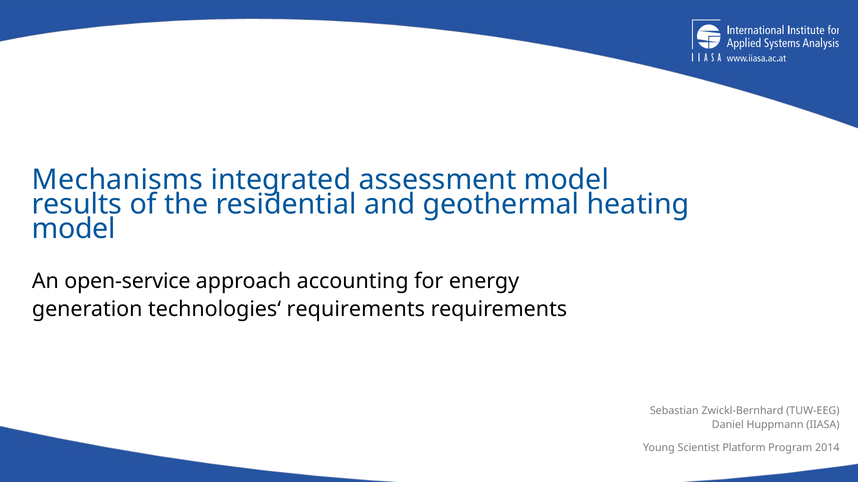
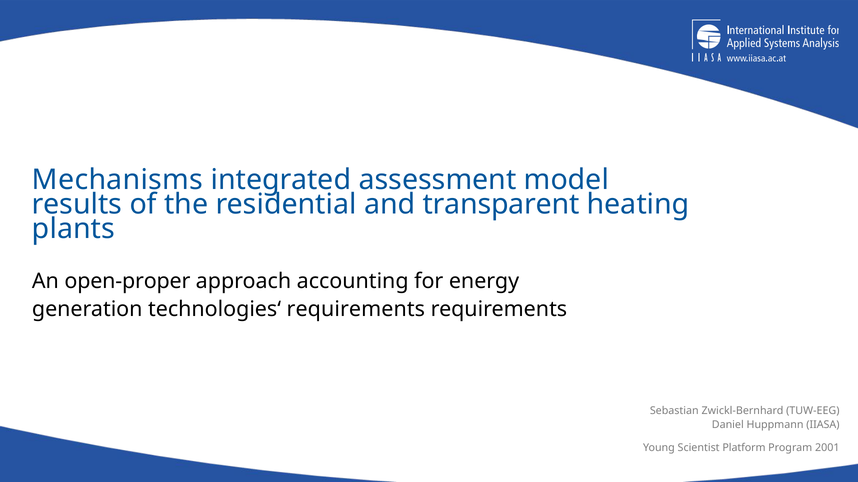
geothermal: geothermal -> transparent (501, 205)
model: model -> plants (73, 229)
open-service: open-service -> open-proper (127, 281)
2014: 2014 -> 2001 (827, 449)
